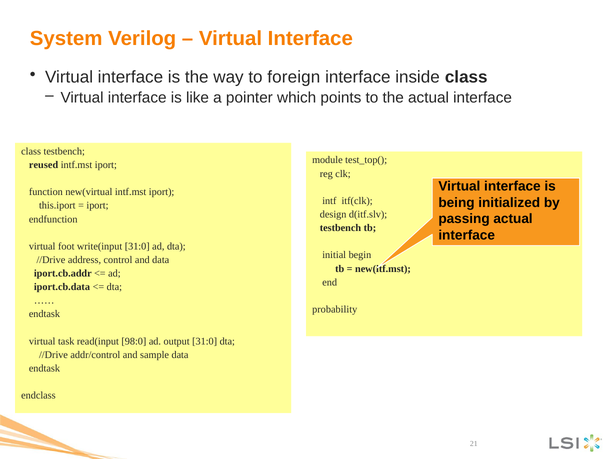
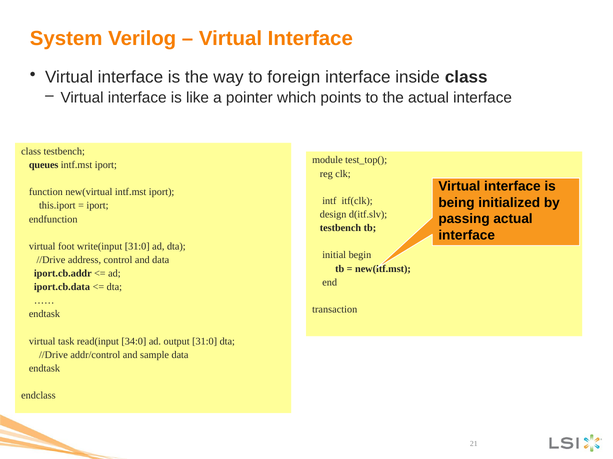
reused: reused -> queues (44, 165)
probability: probability -> transaction (335, 310)
98:0: 98:0 -> 34:0 (134, 342)
